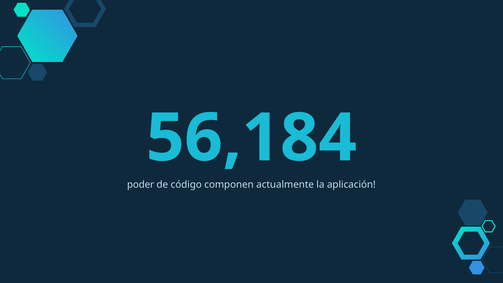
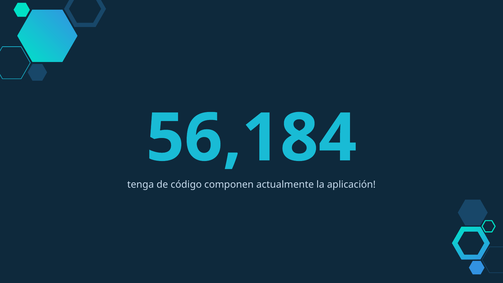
poder: poder -> tenga (141, 184)
